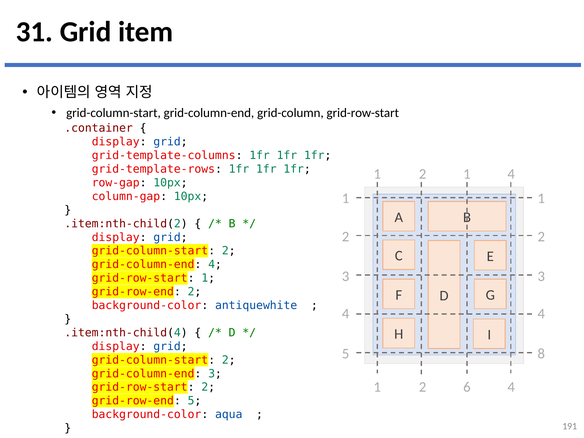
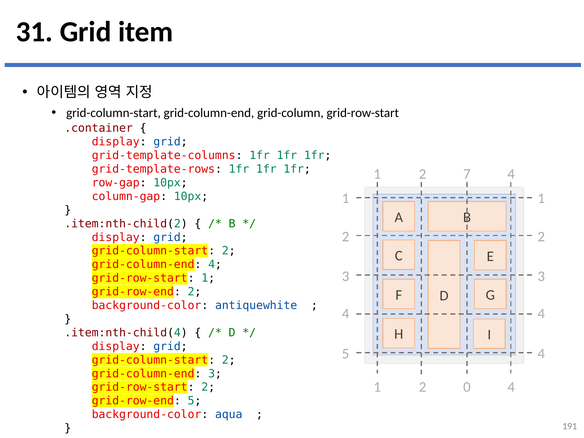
2 1: 1 -> 7 (467, 174)
5 8: 8 -> 4 (541, 354)
6: 6 -> 0 (467, 387)
